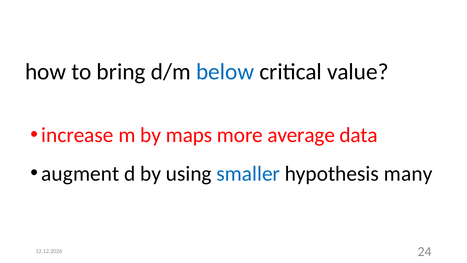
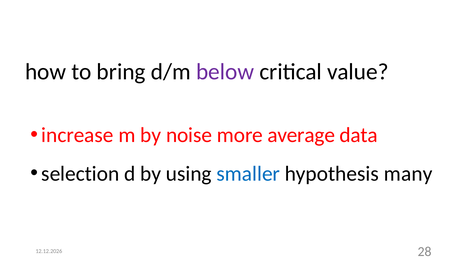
below colour: blue -> purple (225, 72)
maps: maps -> noise (189, 135)
augment: augment -> selection (80, 174)
24: 24 -> 28 (425, 251)
